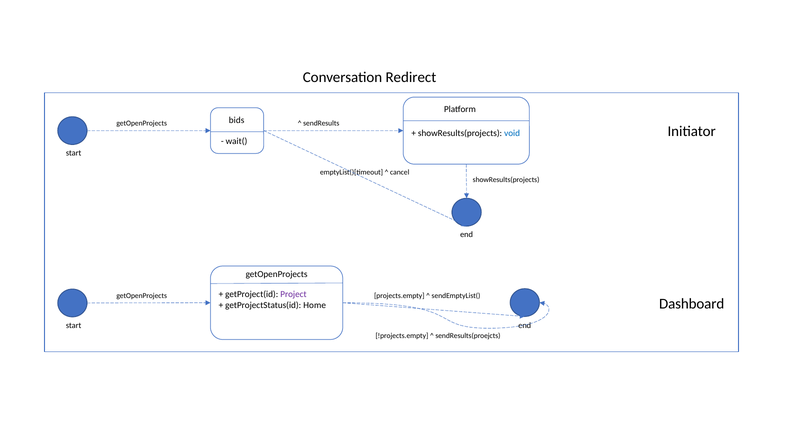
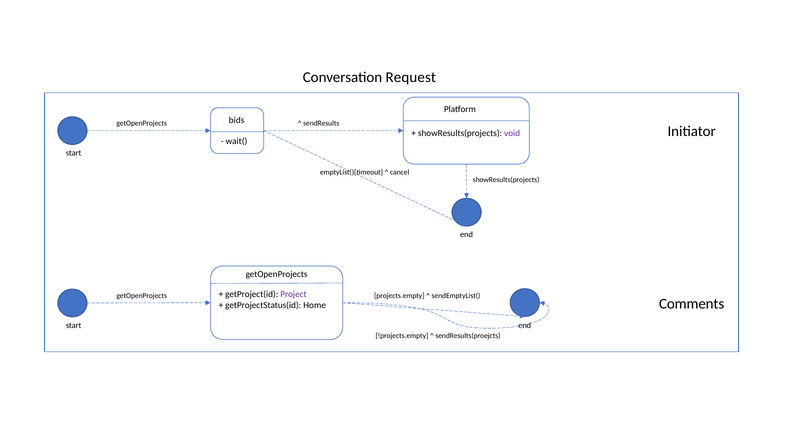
Redirect: Redirect -> Request (411, 77)
void colour: blue -> purple (512, 133)
Dashboard: Dashboard -> Comments (692, 304)
